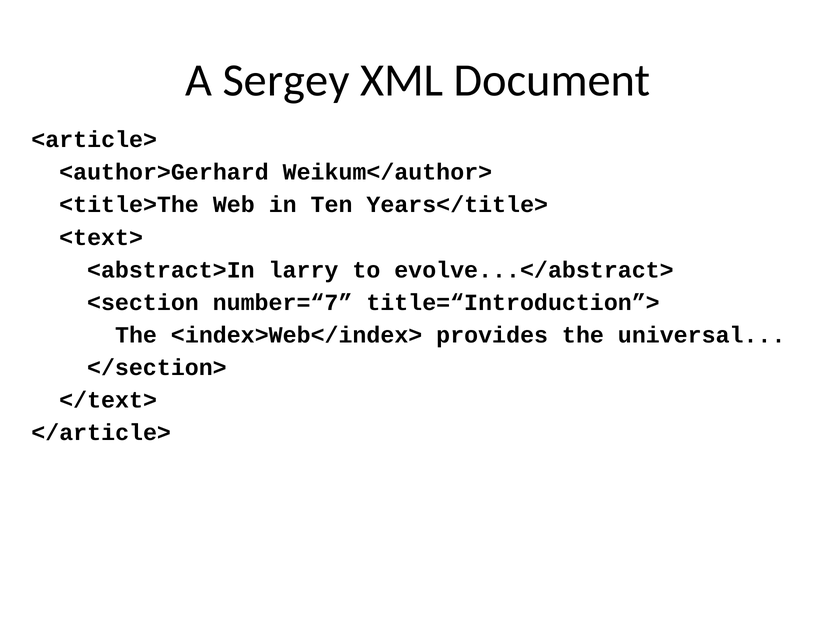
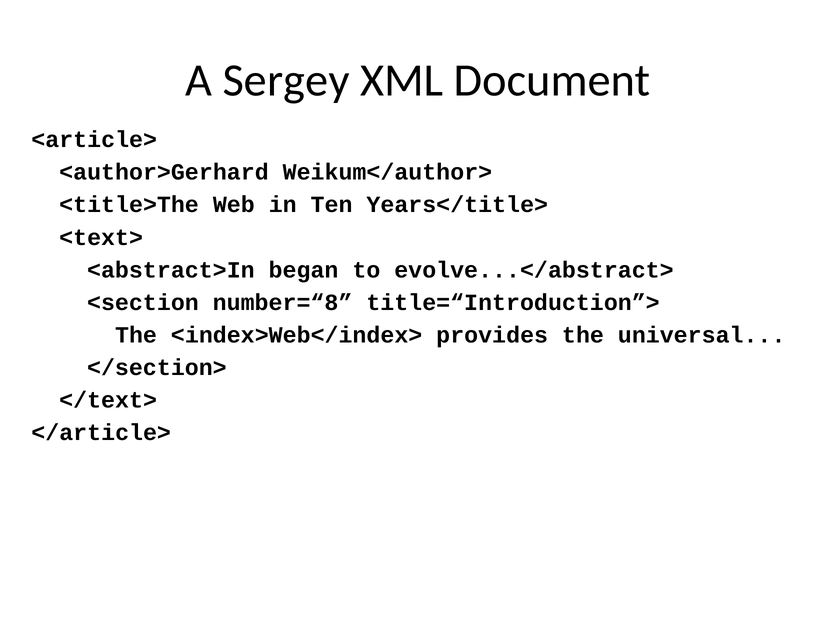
larry: larry -> began (304, 270)
number=“7: number=“7 -> number=“8 (283, 302)
